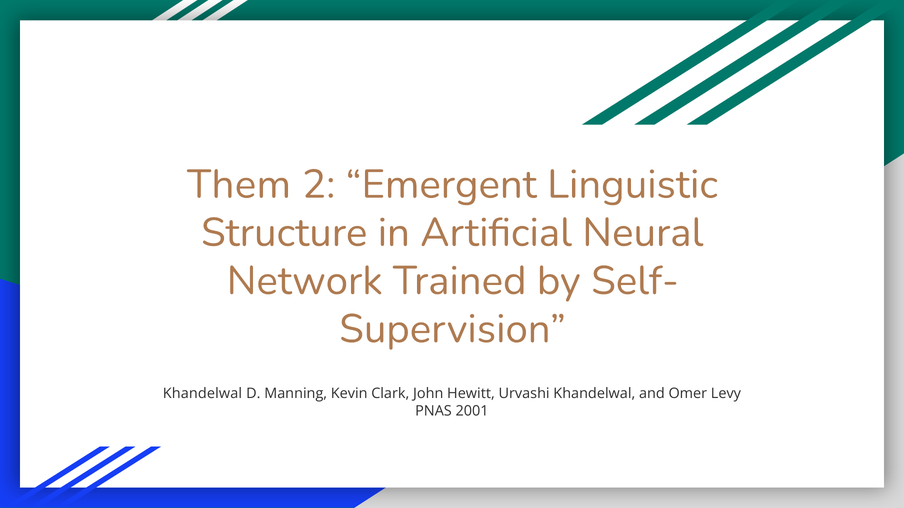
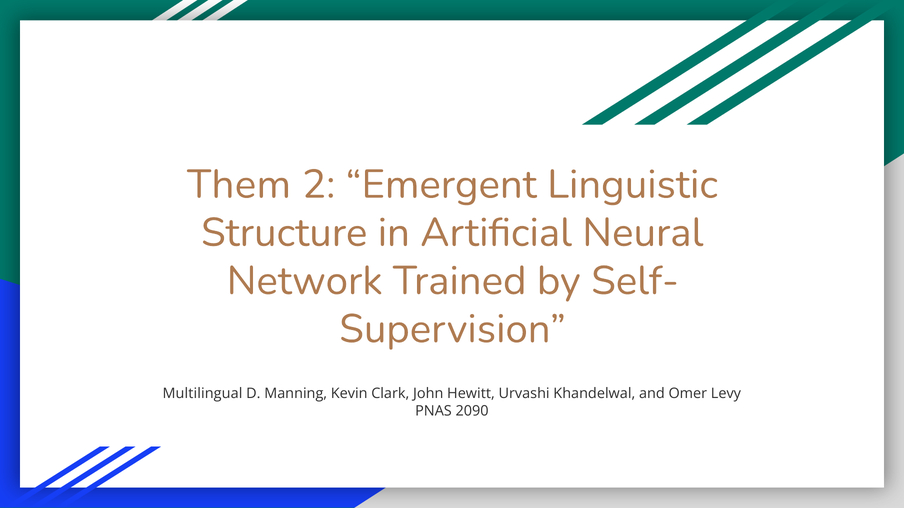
Khandelwal: Khandelwal -> Multilingual (202, 394)
2001: 2001 -> 2090 (472, 411)
